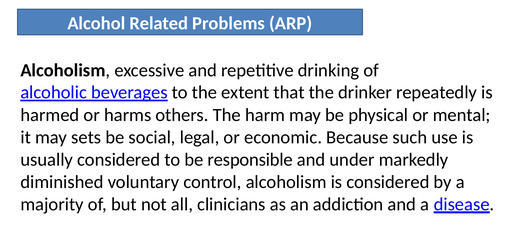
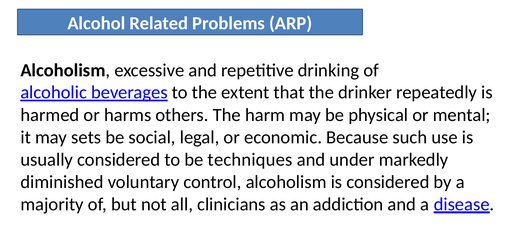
responsible: responsible -> techniques (250, 160)
